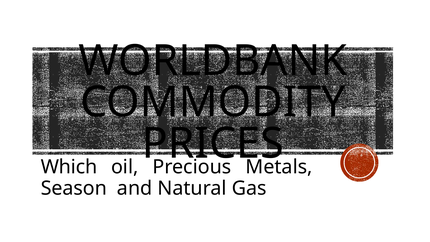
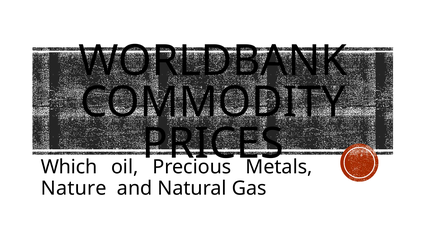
Season: Season -> Nature (74, 188)
